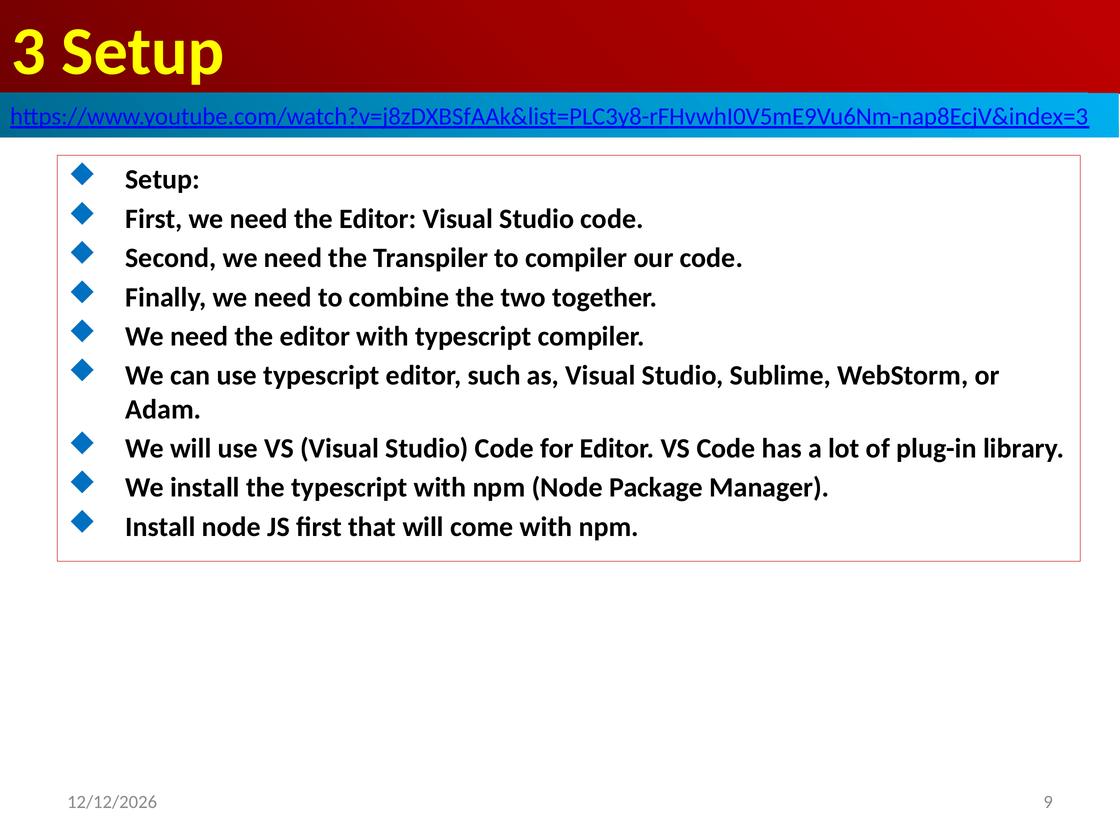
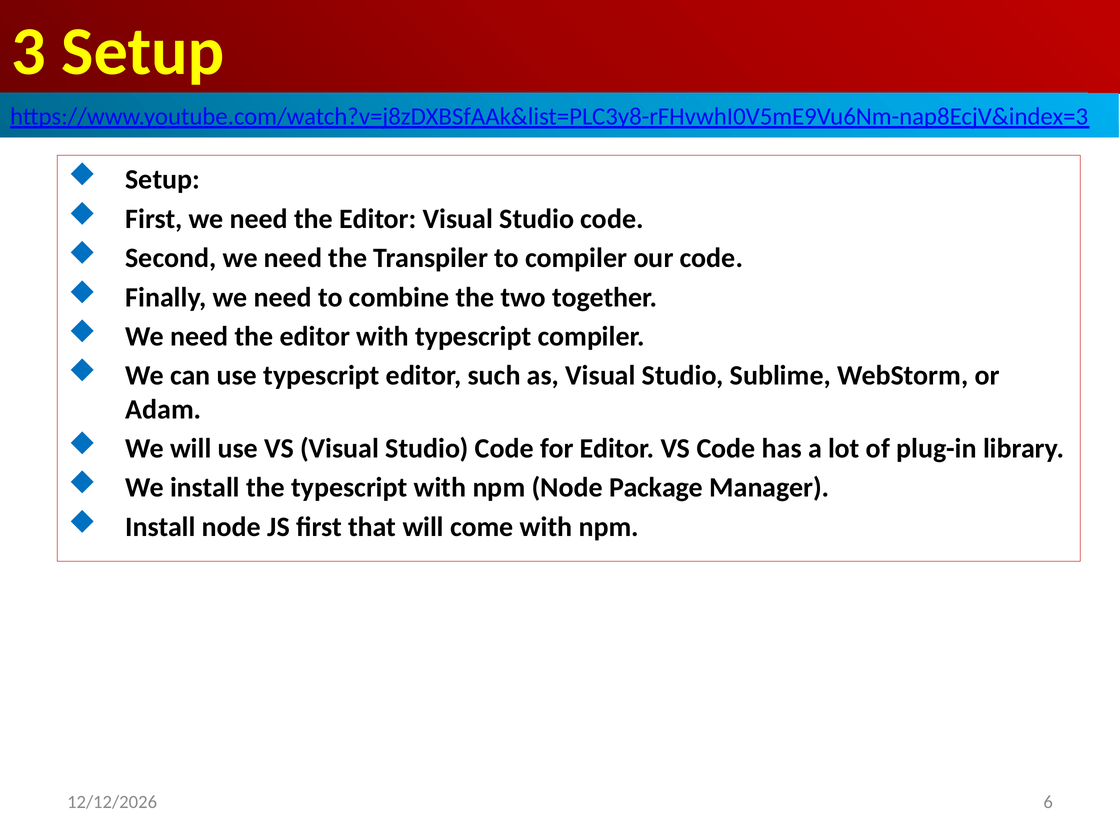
9: 9 -> 6 (1048, 802)
